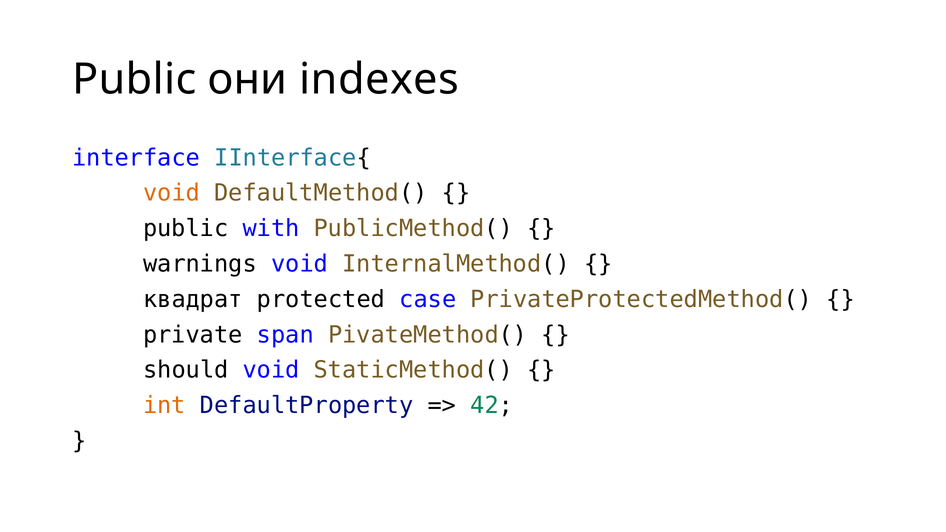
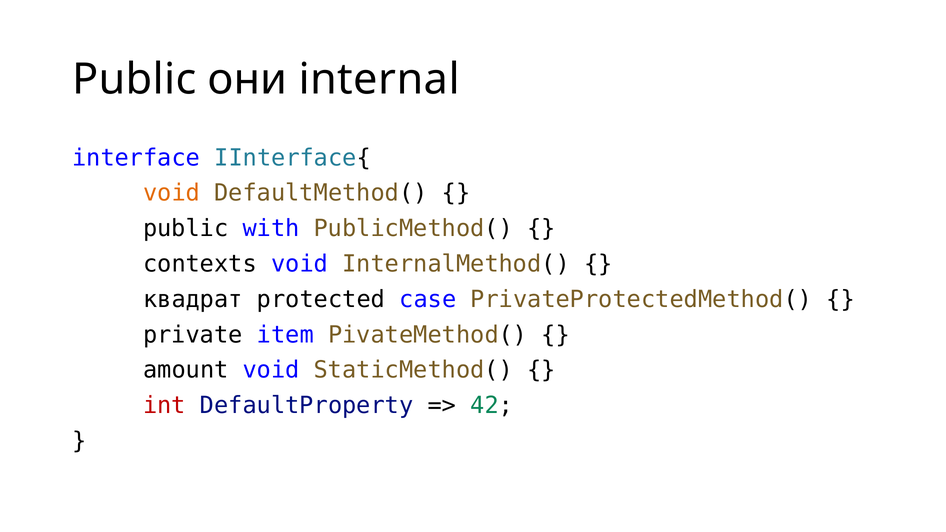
indexes: indexes -> internal (379, 79)
warnings: warnings -> contexts (200, 264)
span: span -> item (285, 335)
should: should -> amount (186, 370)
int colour: orange -> red (164, 406)
